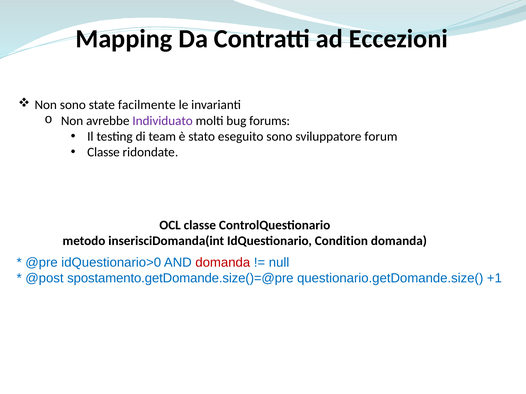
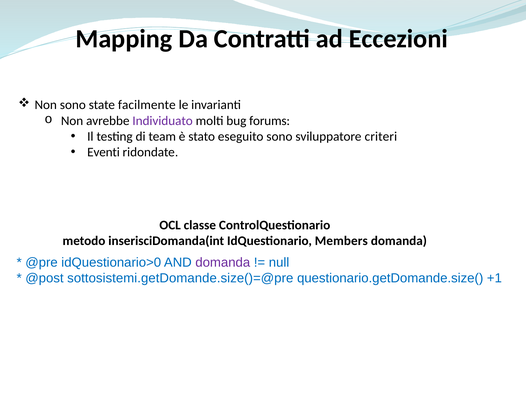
forum: forum -> criteri (381, 137)
Classe: Classe -> Eventi (103, 152)
Condition: Condition -> Members (341, 241)
domanda colour: red -> purple (223, 263)
spostamento.getDomande.size()=@pre: spostamento.getDomande.size()=@pre -> sottosistemi.getDomande.size()=@pre (180, 279)
